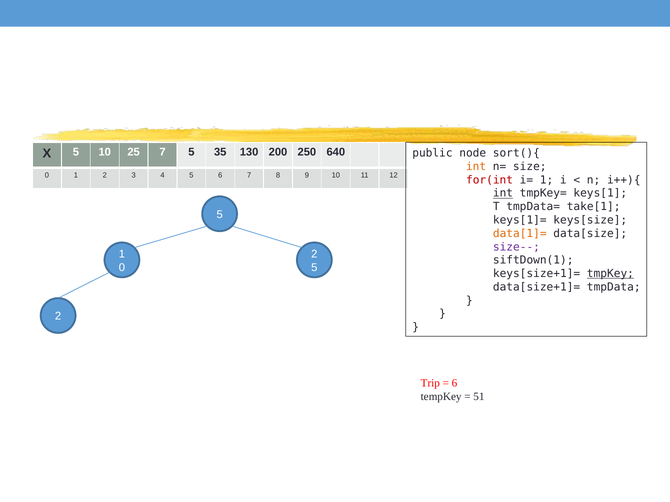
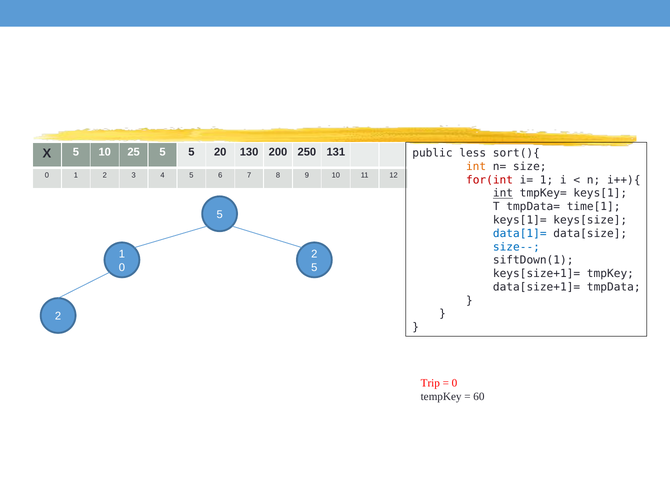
25 7: 7 -> 5 (163, 152)
35: 35 -> 20 (220, 152)
640: 640 -> 131 (336, 152)
node: node -> less (473, 153)
take[1: take[1 -> time[1 (594, 207)
data[1]= colour: orange -> blue (520, 234)
size-- colour: purple -> blue (516, 247)
tmpKey underline: present -> none (610, 274)
6: 6 -> 0 (455, 384)
51: 51 -> 60 (479, 397)
